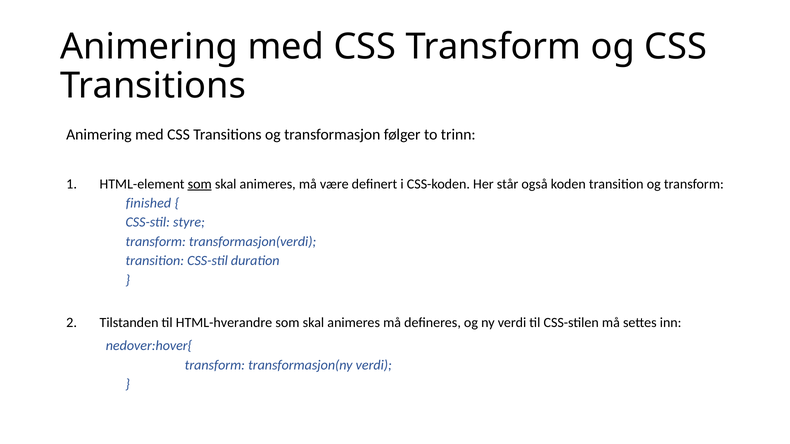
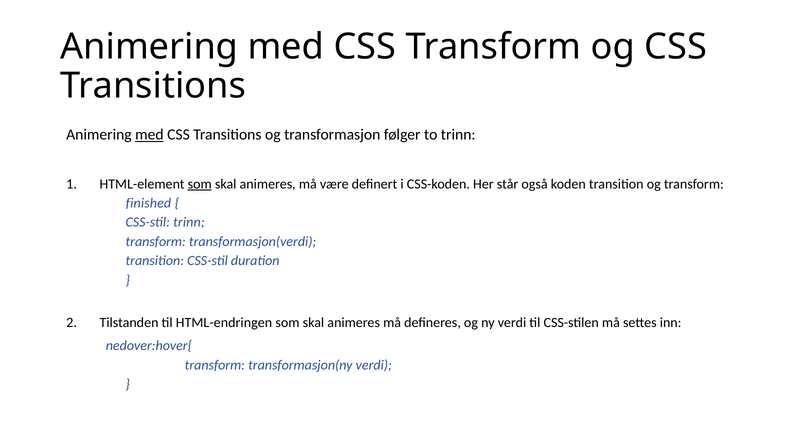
med underline: none -> present (149, 135)
CSS-stil styre: styre -> trinn (189, 223)
HTML-hverandre: HTML-hverandre -> HTML-endringen (224, 323)
